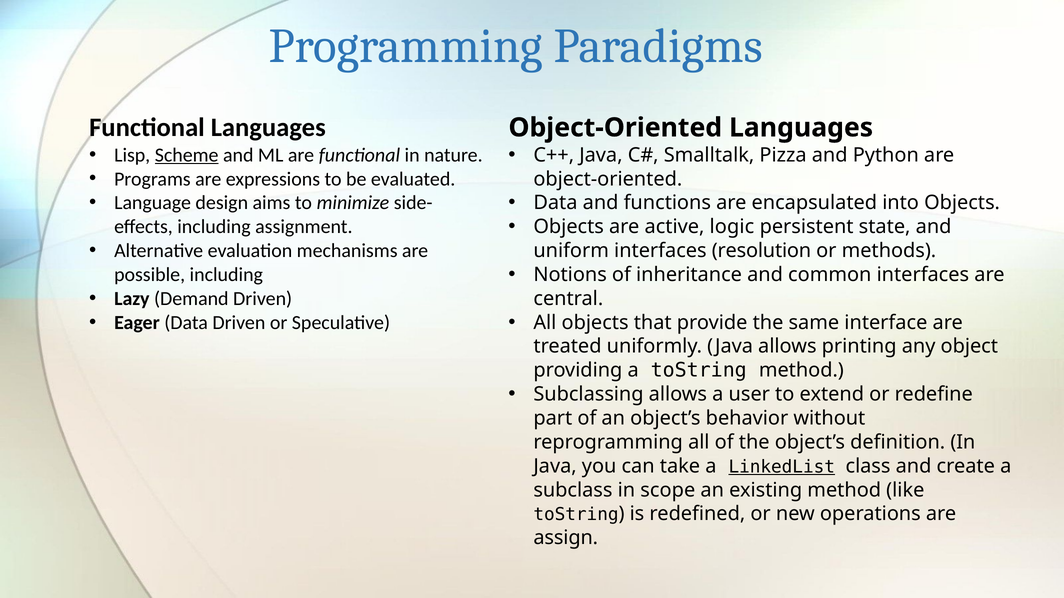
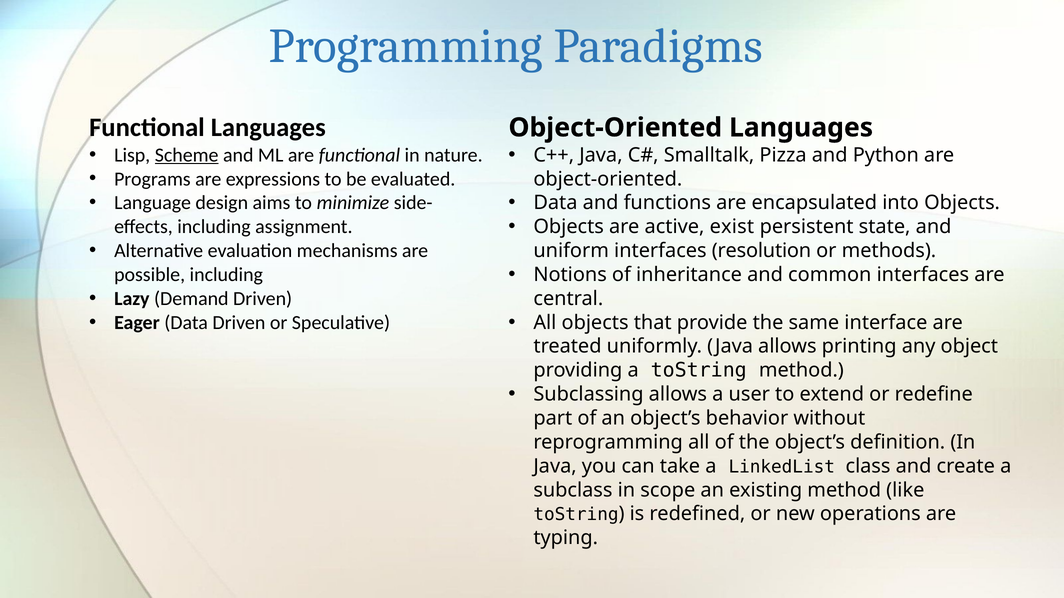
logic: logic -> exist (732, 227)
LinkedList underline: present -> none (782, 467)
assign: assign -> typing (566, 538)
